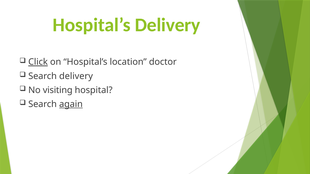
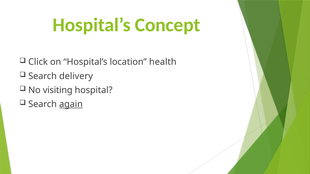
Hospital’s Delivery: Delivery -> Concept (168, 25)
Click underline: present -> none (38, 62)
doctor: doctor -> health (163, 62)
